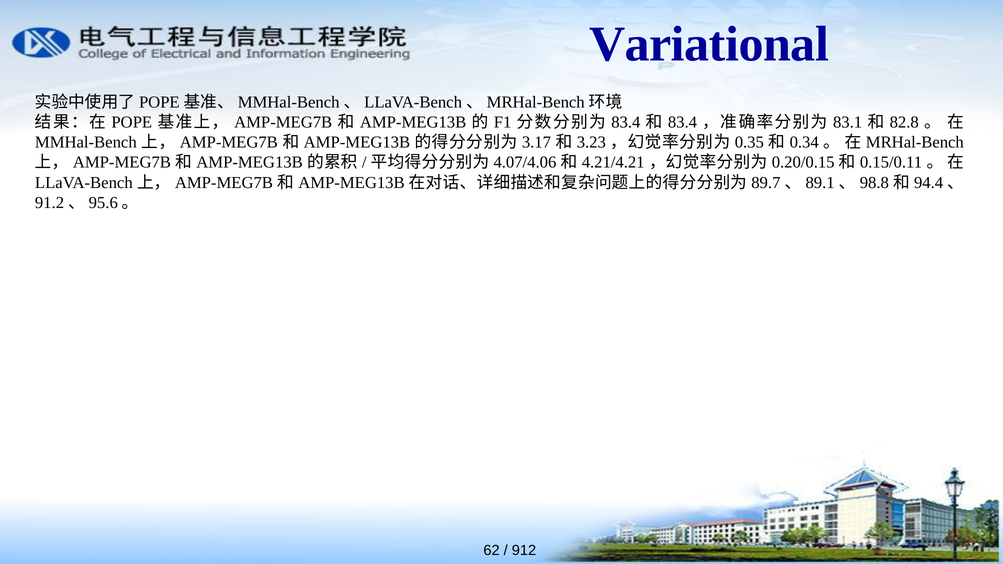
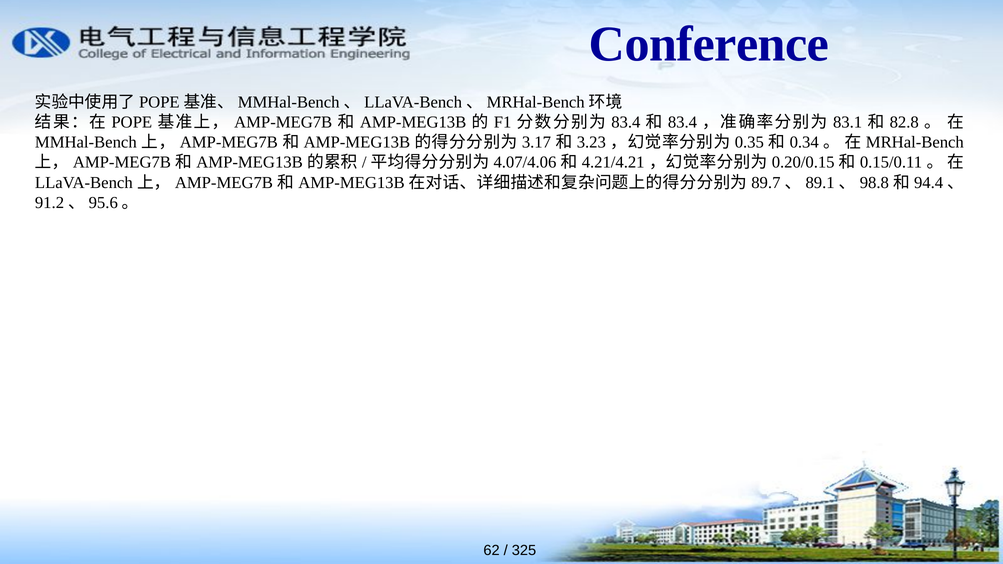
Variational: Variational -> Conference (709, 44)
912: 912 -> 325 (524, 550)
